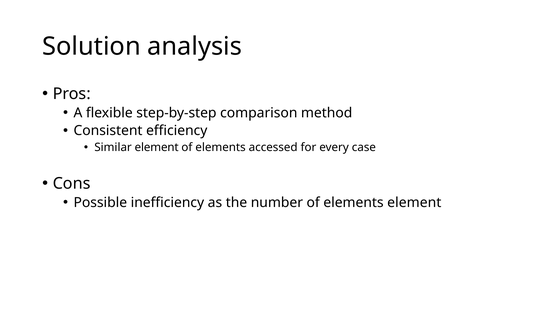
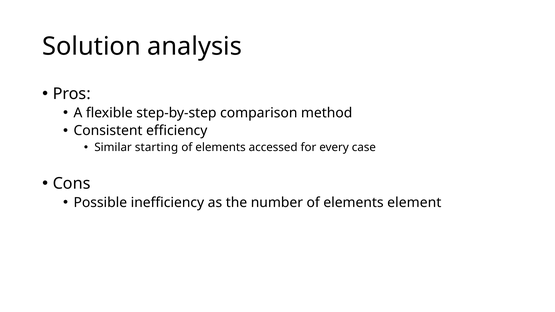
Similar element: element -> starting (157, 147)
